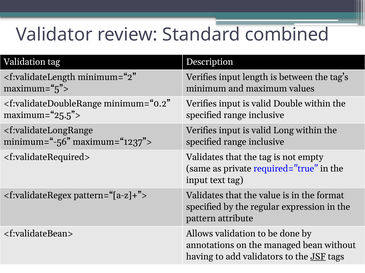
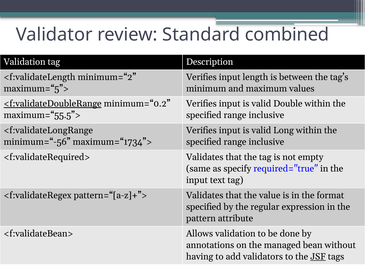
<f:validateDoubleRange underline: none -> present (53, 104)
maximum=“25.5”>: maximum=“25.5”> -> maximum=“55.5”> (42, 116)
maximum=“1237”>: maximum=“1237”> -> maximum=“1734”> (112, 142)
private: private -> specify (237, 169)
